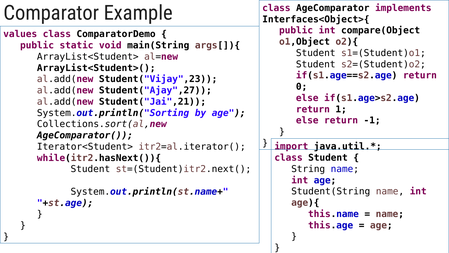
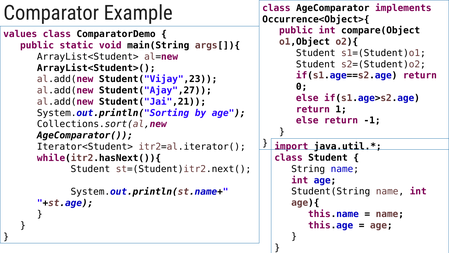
Interfaces<Object>{: Interfaces<Object>{ -> Occurrence<Object>{ (316, 19)
